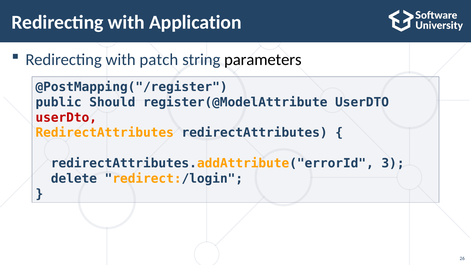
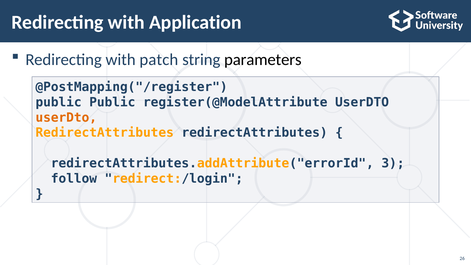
public Should: Should -> Public (112, 102)
userDto colour: red -> orange (66, 117)
delete: delete -> follow (74, 179)
